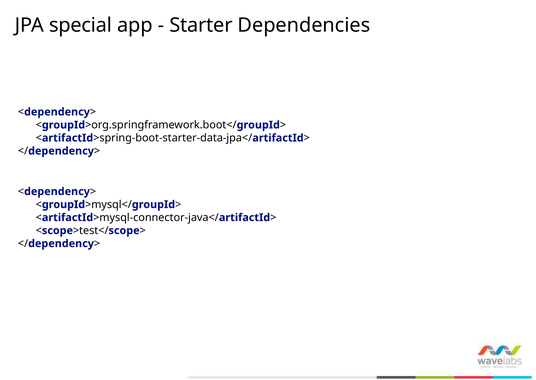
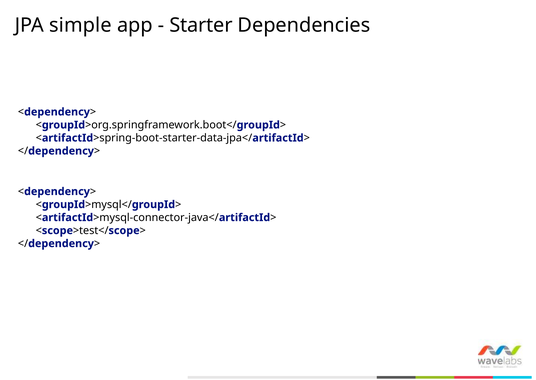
special: special -> simple (80, 25)
